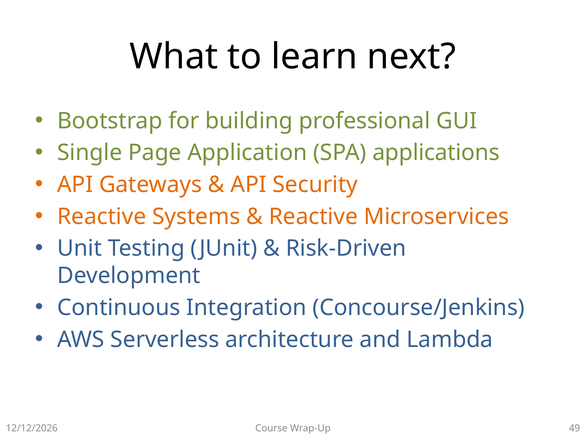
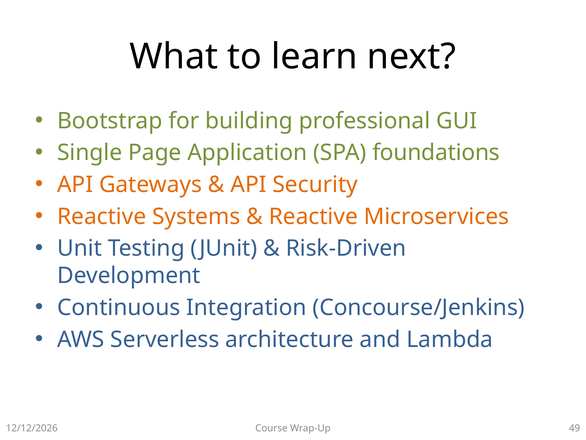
applications: applications -> foundations (436, 153)
